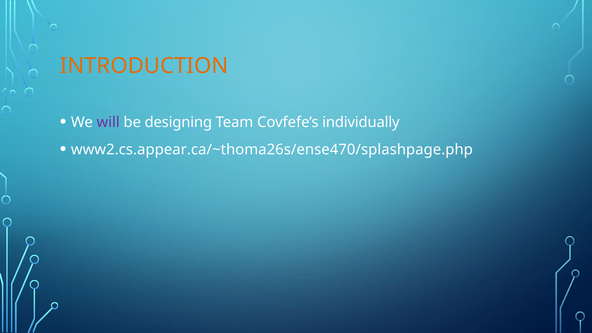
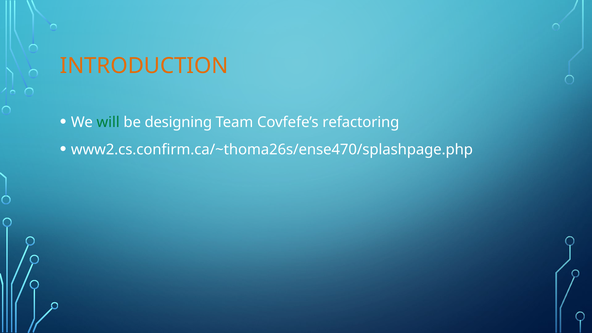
will colour: purple -> green (108, 122)
individually: individually -> refactoring (361, 122)
www2.cs.appear.ca/~thoma26s/ense470/splashpage.php: www2.cs.appear.ca/~thoma26s/ense470/splashpage.php -> www2.cs.confirm.ca/~thoma26s/ense470/splashpage.php (272, 150)
